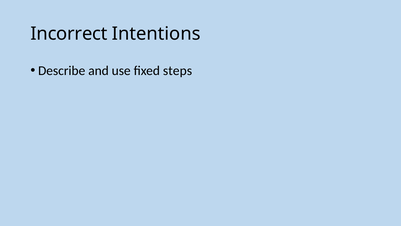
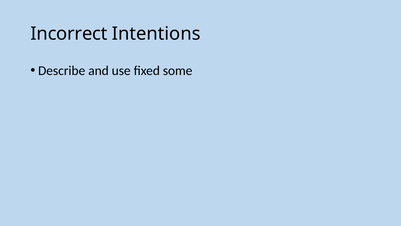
steps: steps -> some (178, 71)
